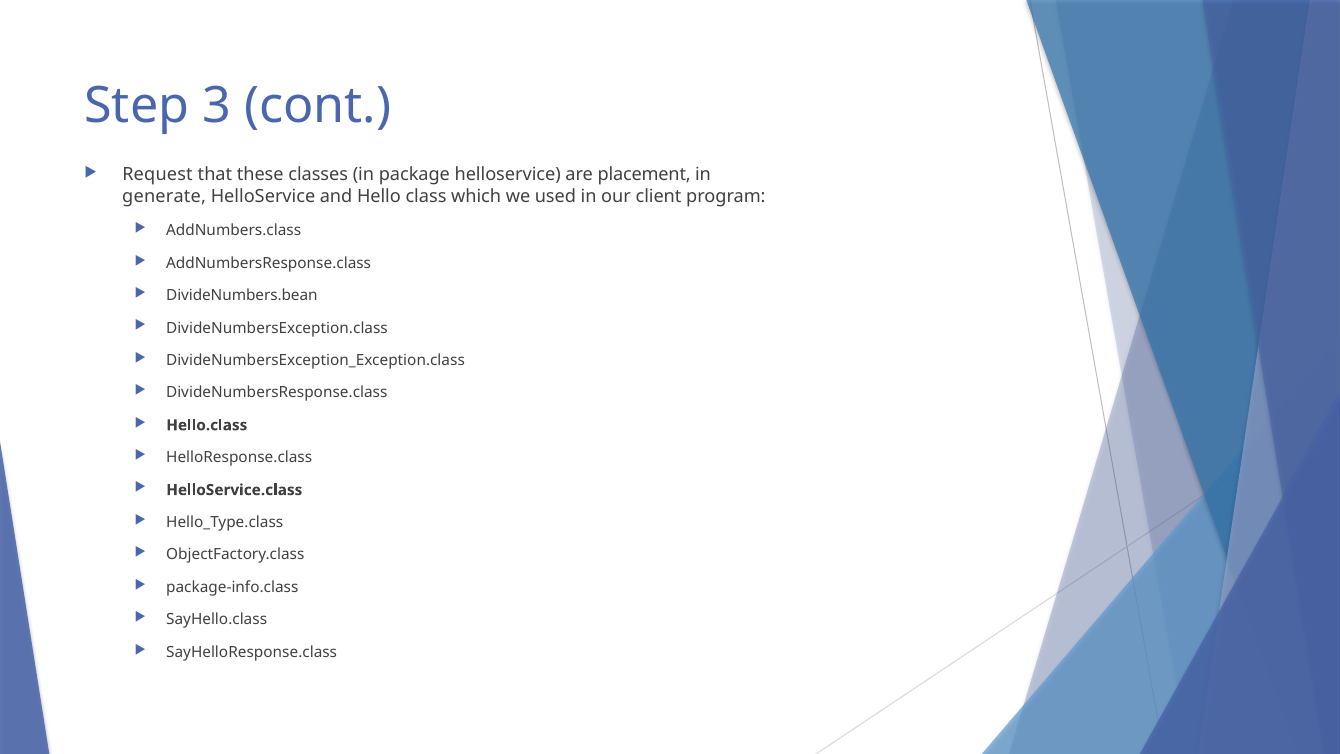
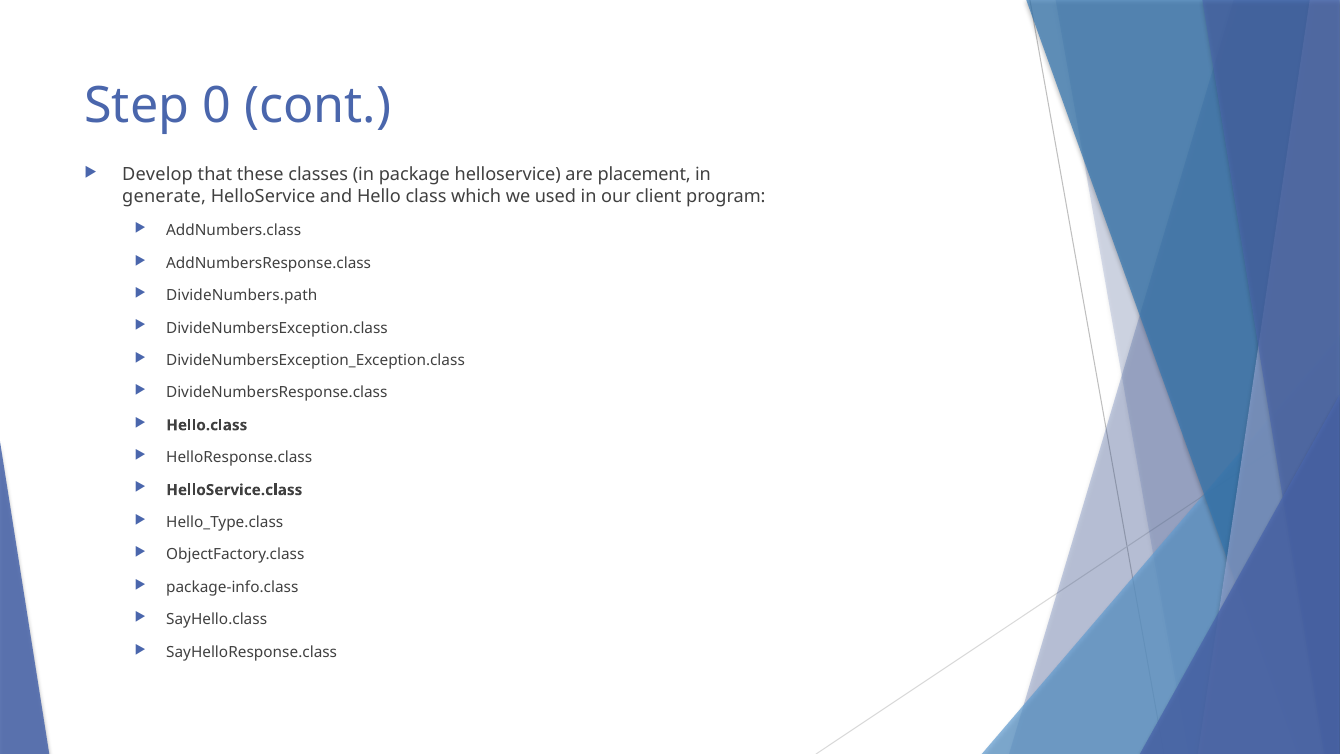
3: 3 -> 0 (217, 106)
Request: Request -> Develop (158, 175)
DivideNumbers.bean: DivideNumbers.bean -> DivideNumbers.path (242, 295)
